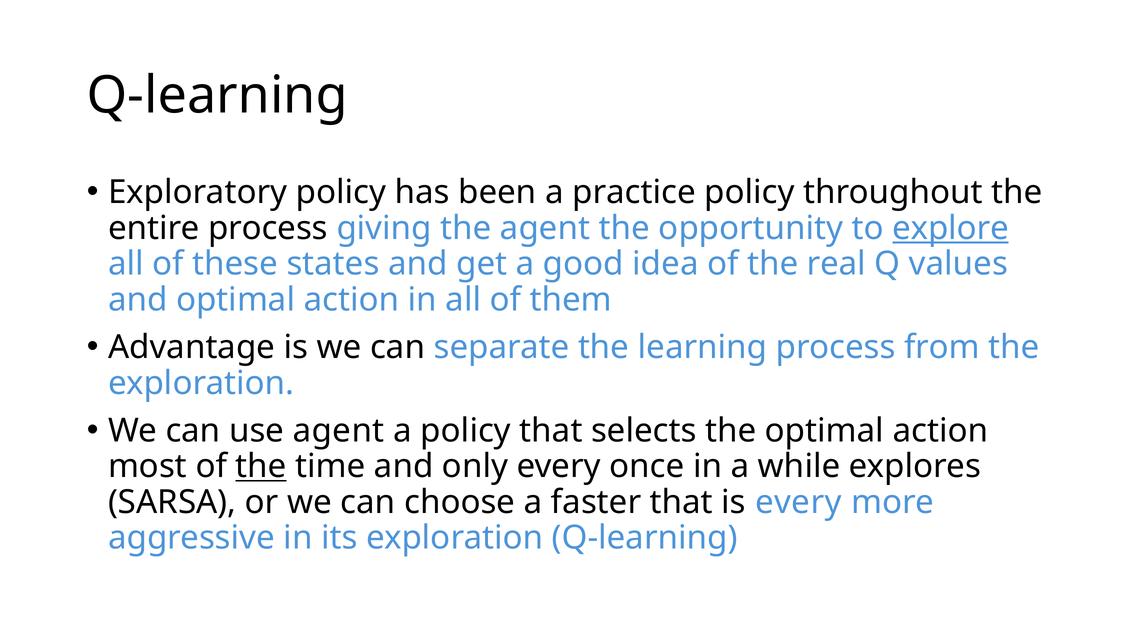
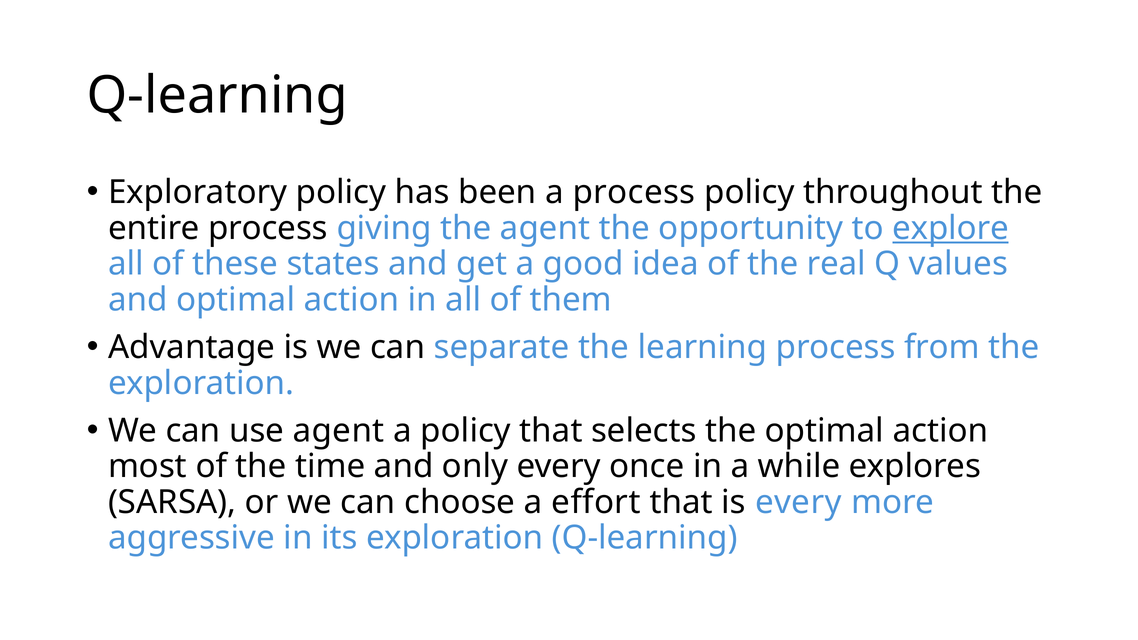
a practice: practice -> process (634, 192)
the underline: present -> none (261, 467)
faster: faster -> effort (596, 502)
